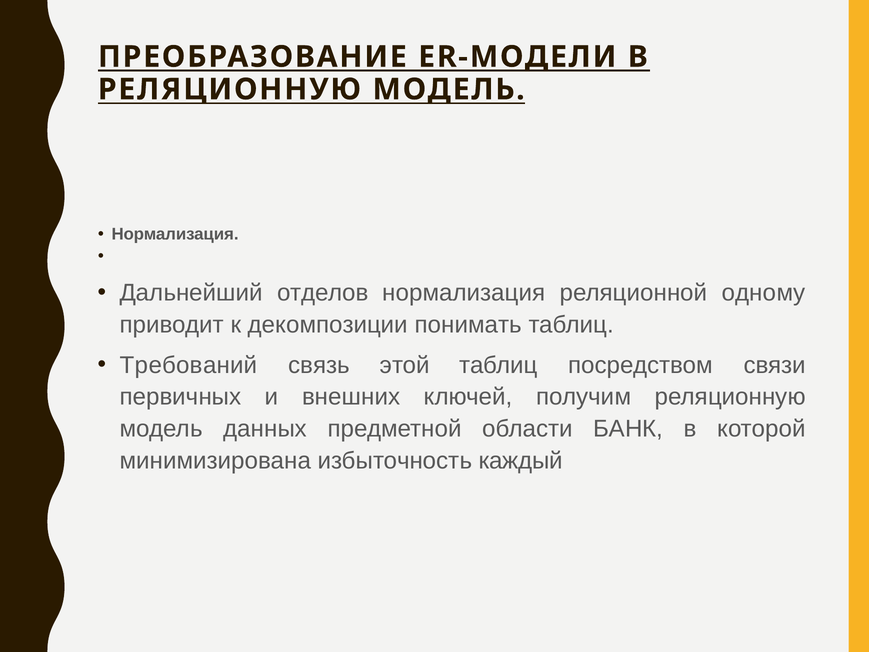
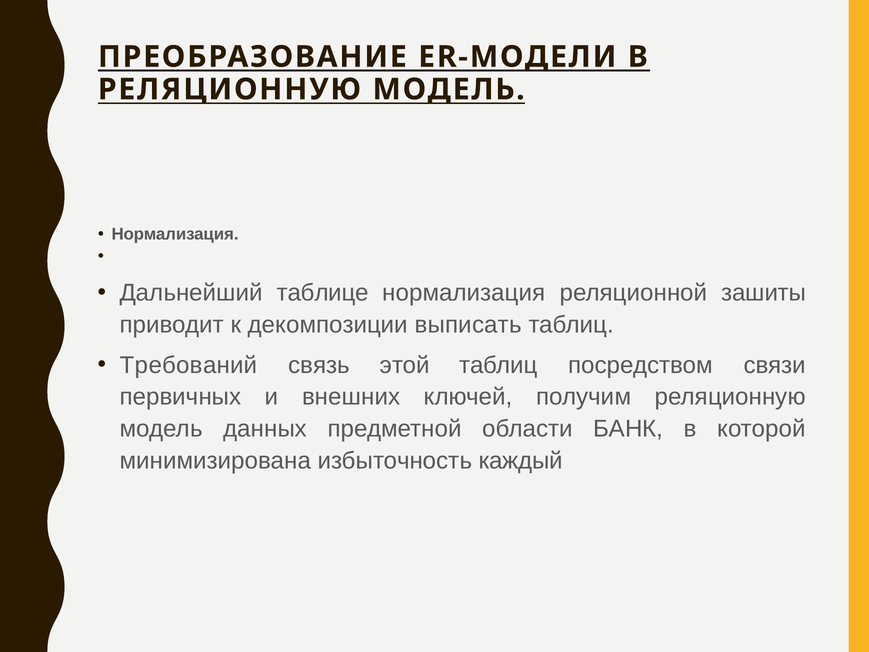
отделов: отделов -> таблице (323, 293)
одному: одному -> зашиты (764, 293)
понимать: понимать -> выписать (468, 325)
